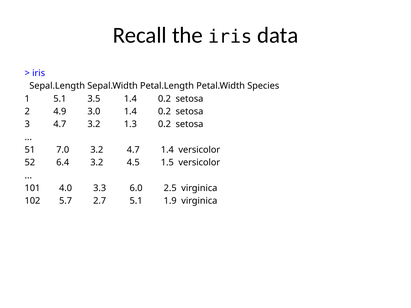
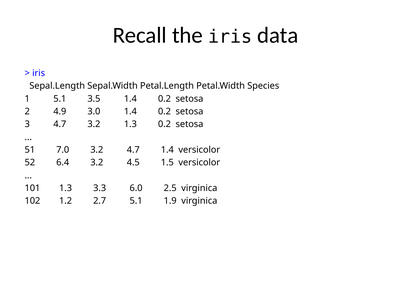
101 4.0: 4.0 -> 1.3 (66, 188)
5.7: 5.7 -> 1.2 (66, 201)
